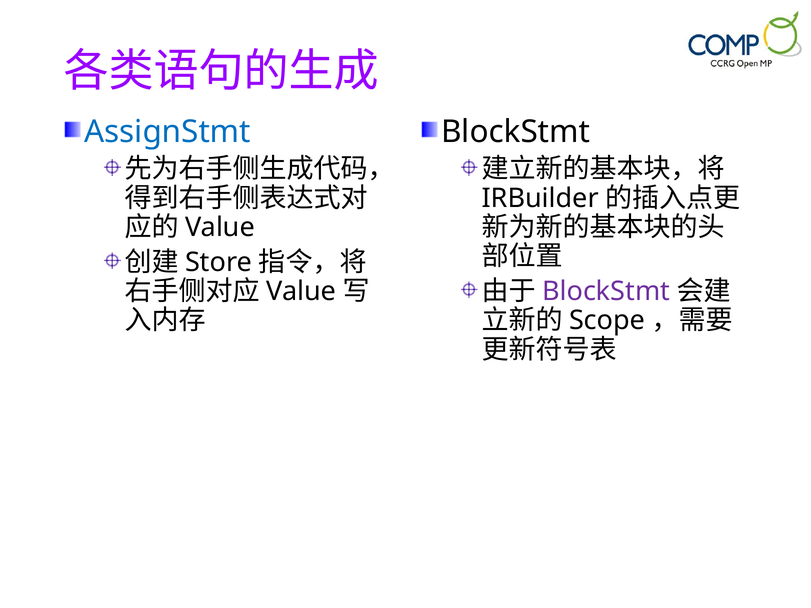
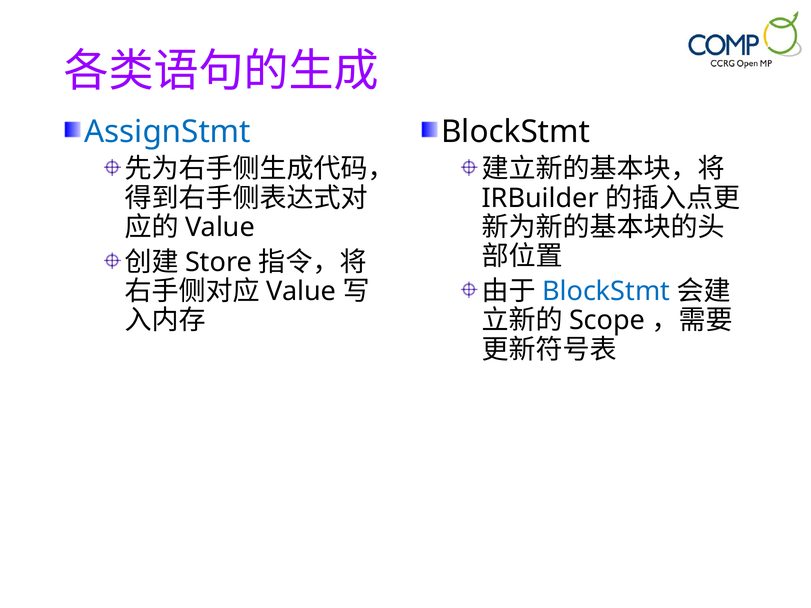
BlockStmt colour: purple -> blue (606, 291)
